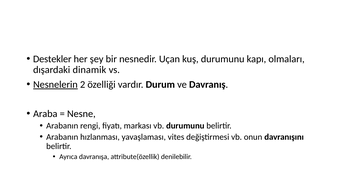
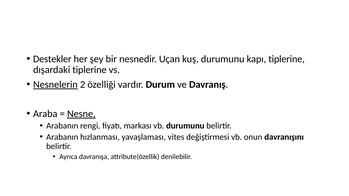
kapı olmaları: olmaları -> tiplerine (287, 59)
dışardaki dinamik: dinamik -> tiplerine (90, 70)
Nesne underline: none -> present (81, 114)
